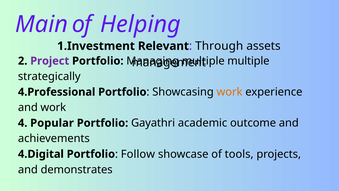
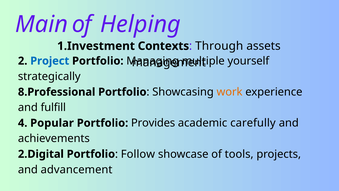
Relevant: Relevant -> Contexts (163, 46)
Project colour: purple -> blue (50, 61)
multiple: multiple -> yourself (248, 61)
4.Professional: 4.Professional -> 8.Professional (57, 92)
and work: work -> fulfill (53, 107)
Gayathri: Gayathri -> Provides (153, 123)
outcome: outcome -> carefully (253, 123)
4.Digital: 4.Digital -> 2.Digital (41, 154)
demonstrates: demonstrates -> advancement (77, 169)
